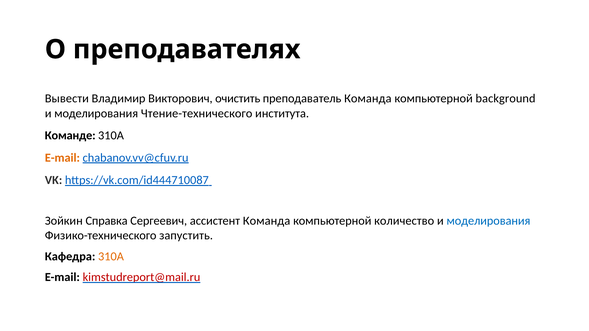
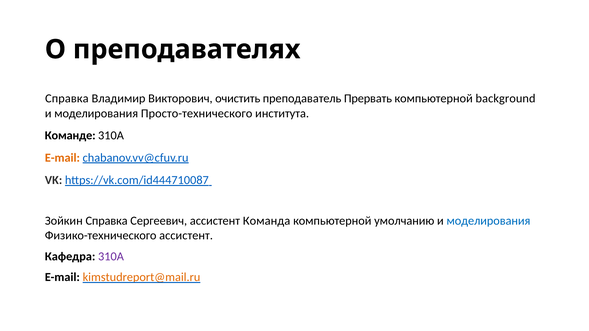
Вывести: Вывести -> Справка (67, 99)
преподаватель Команда: Команда -> Прервать (368, 99)
Чтение-технического: Чтение-технического -> Просто-технического (197, 113)
количество: количество -> умолчанию (404, 221)
Физико-технического запустить: запустить -> ассистент (186, 236)
310А colour: orange -> purple (111, 257)
kimstudreport@mail.ru colour: red -> orange (142, 277)
